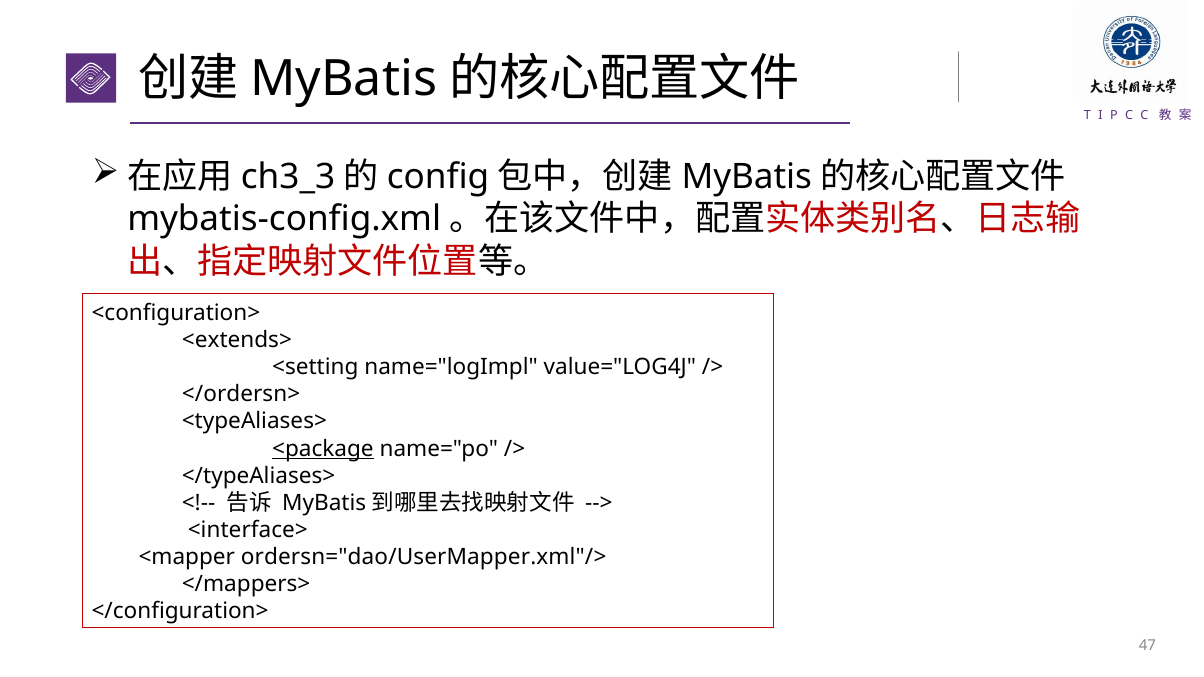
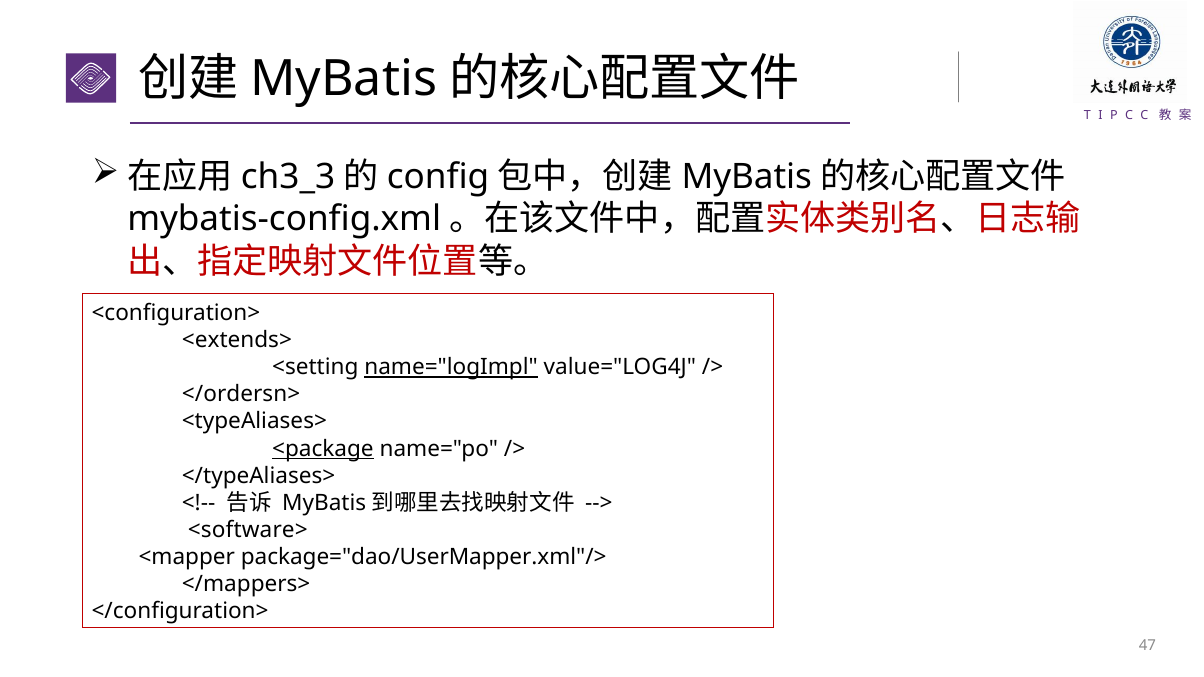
name="logImpl underline: none -> present (451, 367)
<interface>: <interface> -> <software> (248, 530)
ordersn="dao/UserMapper.xml"/>: ordersn="dao/UserMapper.xml"/> -> package="dao/UserMapper.xml"/> (424, 557)
